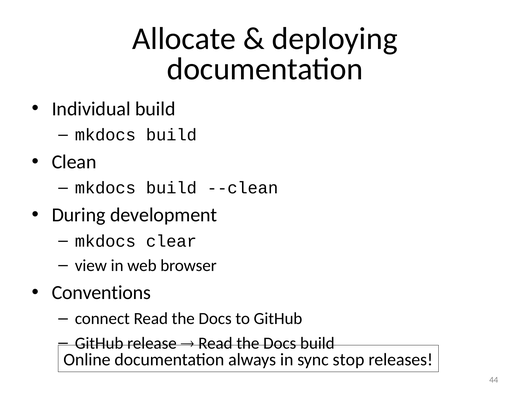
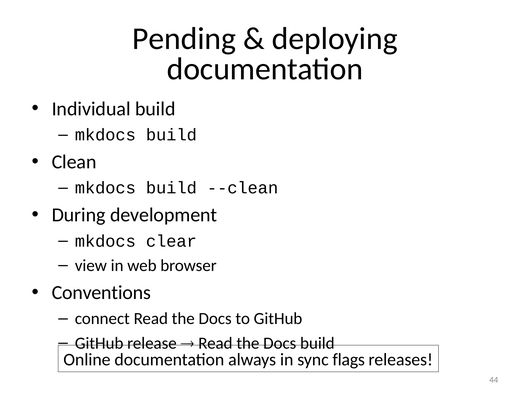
Allocate: Allocate -> Pending (184, 39)
stop: stop -> flags (349, 359)
